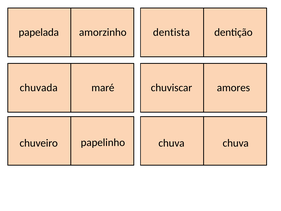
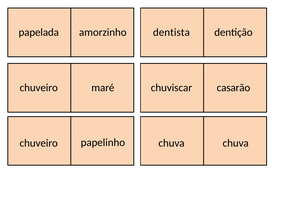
chuvada: chuvada -> chuveiro (39, 88)
amores: amores -> casarão (233, 88)
